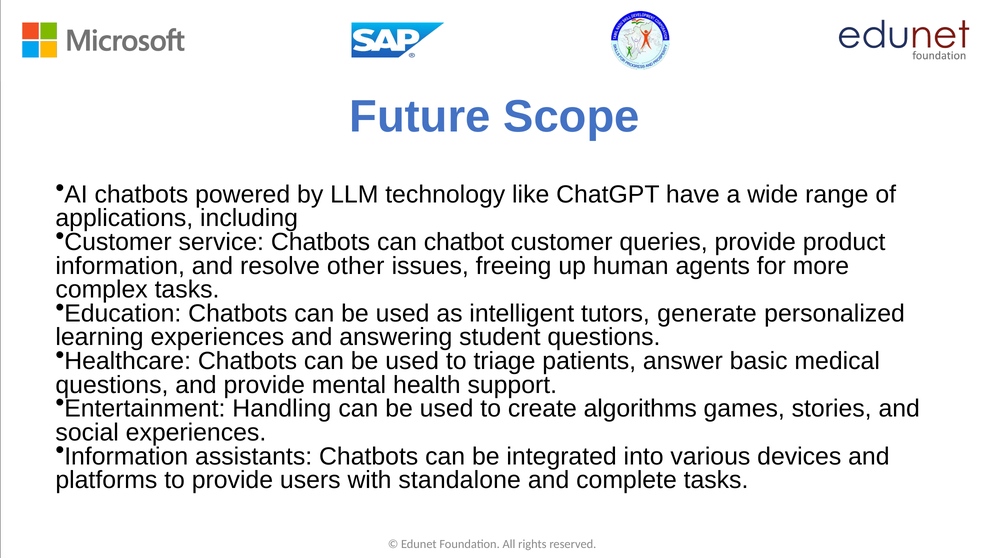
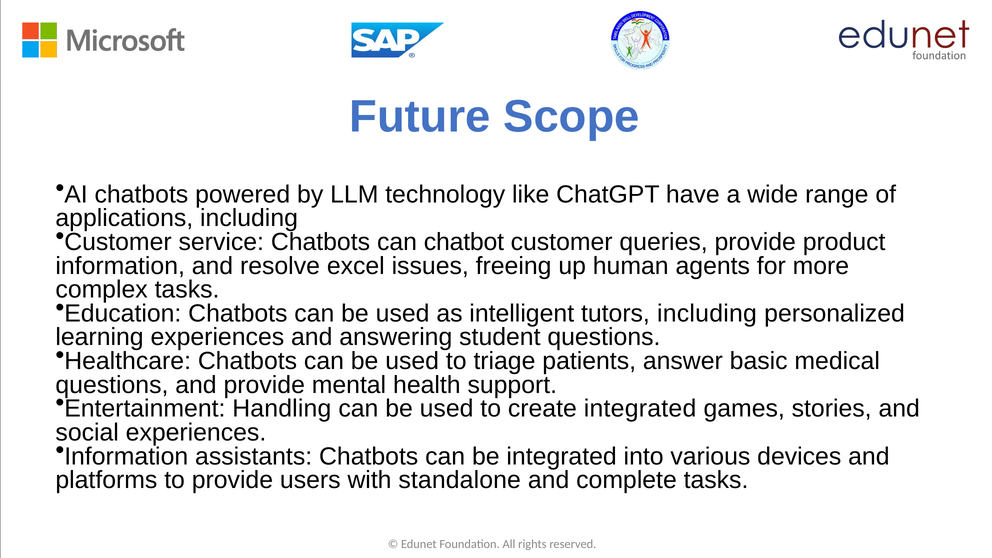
other: other -> excel (356, 266)
tutors generate: generate -> including (707, 313)
create algorithms: algorithms -> integrated (640, 409)
